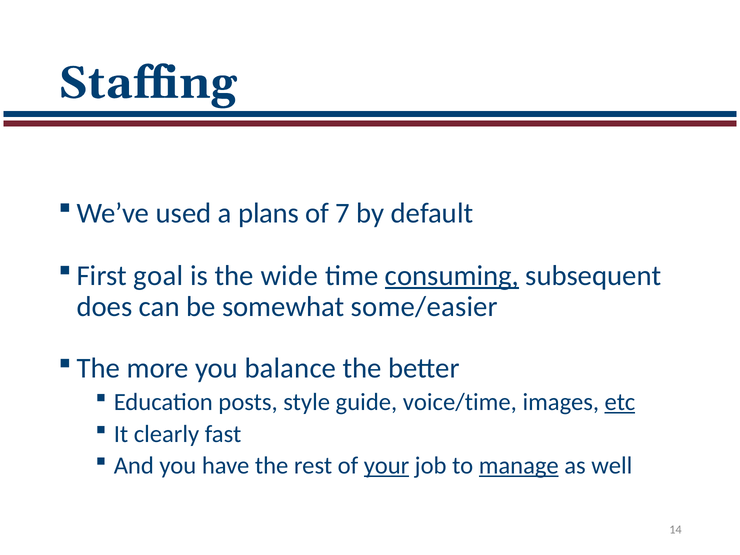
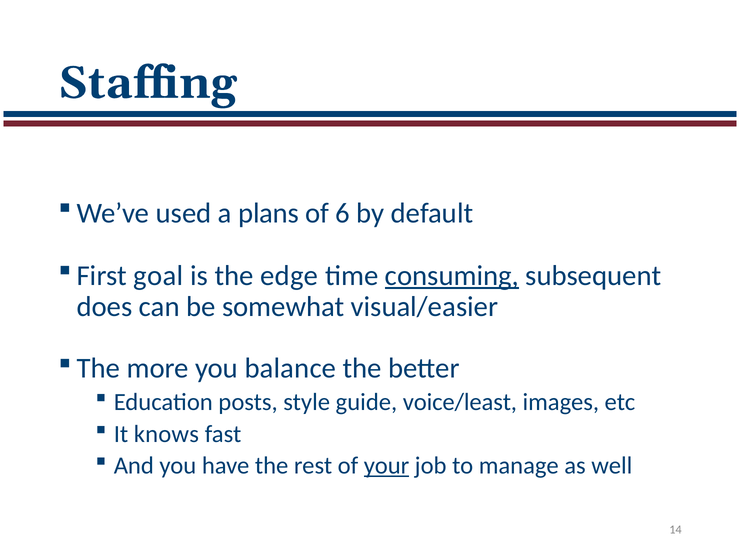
7: 7 -> 6 (343, 213)
wide: wide -> edge (289, 276)
some/easier: some/easier -> visual/easier (424, 307)
voice/time: voice/time -> voice/least (460, 402)
etc underline: present -> none (620, 402)
clearly: clearly -> knows (166, 434)
manage underline: present -> none (519, 466)
